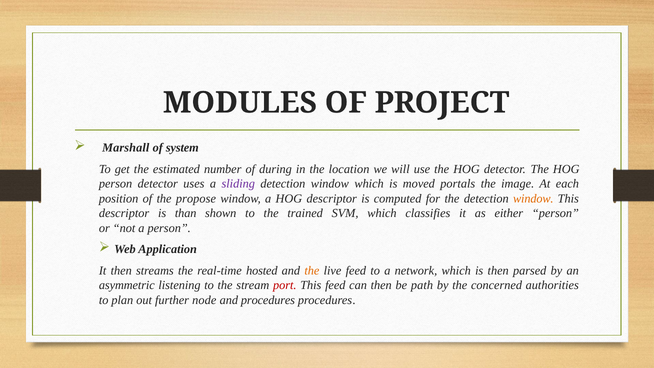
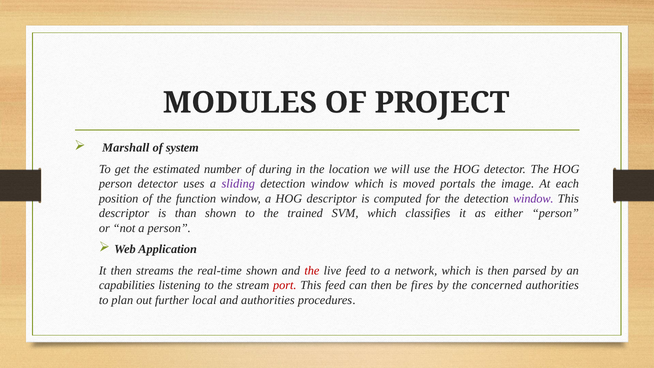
propose: propose -> function (196, 199)
window colour: orange -> purple (533, 199)
real-time hosted: hosted -> shown (262, 270)
the colour: orange -> red (312, 270)
asymmetric: asymmetric -> capabilities (127, 285)
path: path -> fires (422, 285)
node: node -> local (204, 300)
and procedures: procedures -> authorities (268, 300)
